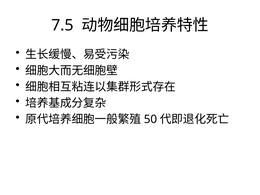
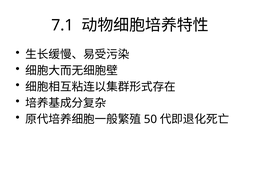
7.5: 7.5 -> 7.1 (62, 25)
